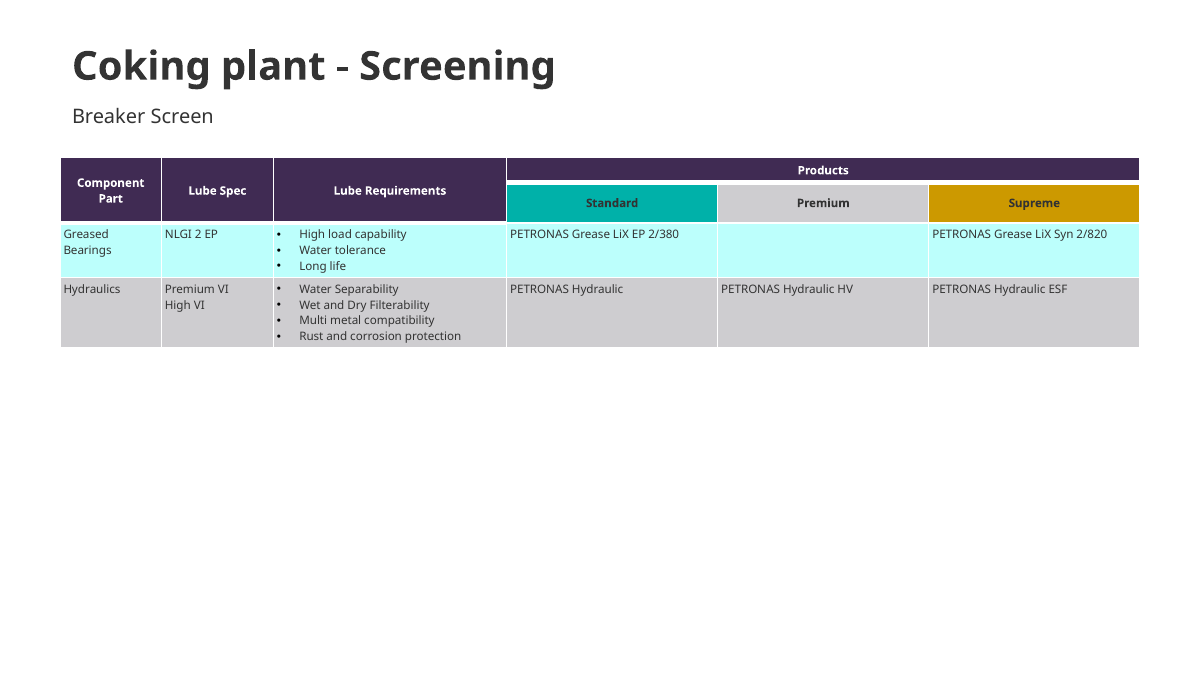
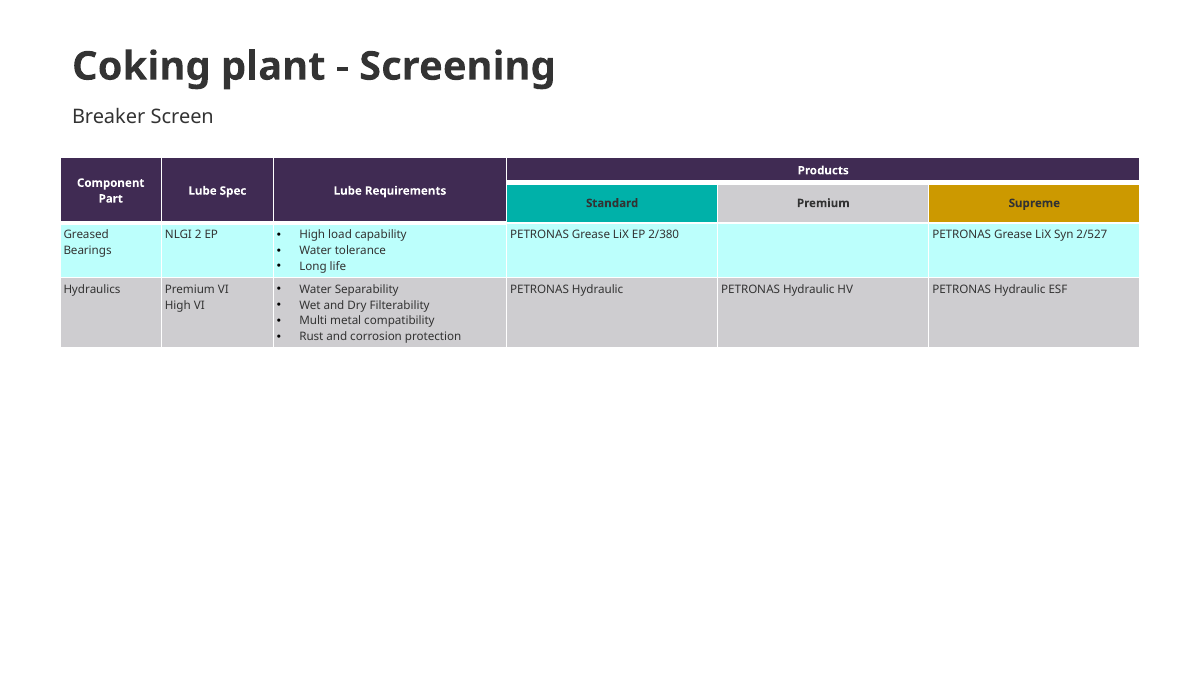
2/820: 2/820 -> 2/527 (1092, 235)
